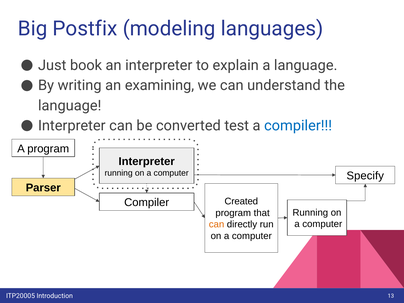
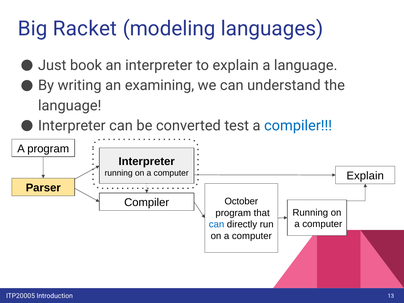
Postfix: Postfix -> Racket (85, 29)
Specify: Specify -> Explain (365, 176)
Created: Created -> October (241, 202)
can colour: orange -> blue (217, 224)
